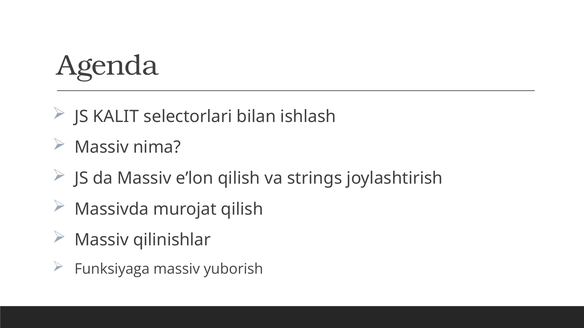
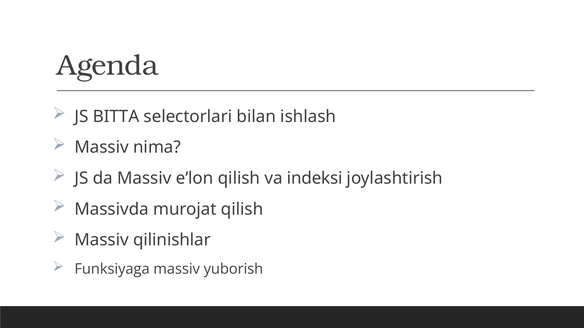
KALIT: KALIT -> BITTA (116, 117)
strings: strings -> indeksi (315, 178)
